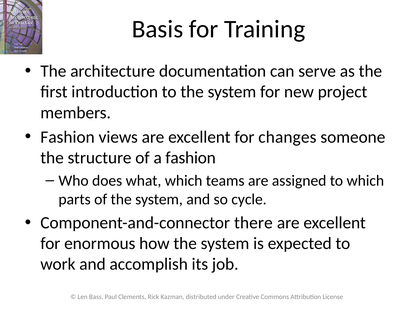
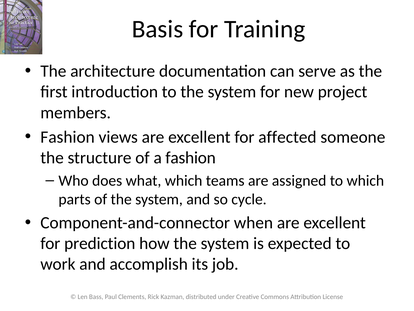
changes: changes -> affected (287, 137)
there: there -> when (253, 222)
enormous: enormous -> prediction (100, 243)
